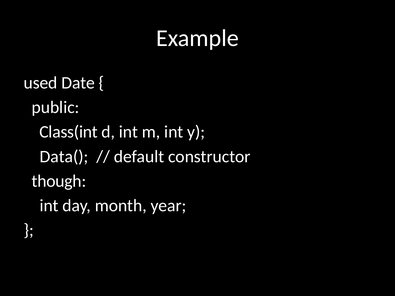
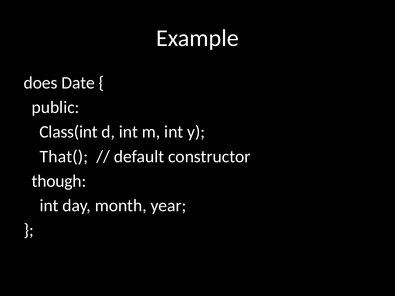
used: used -> does (41, 83)
Data(: Data( -> That( (64, 157)
